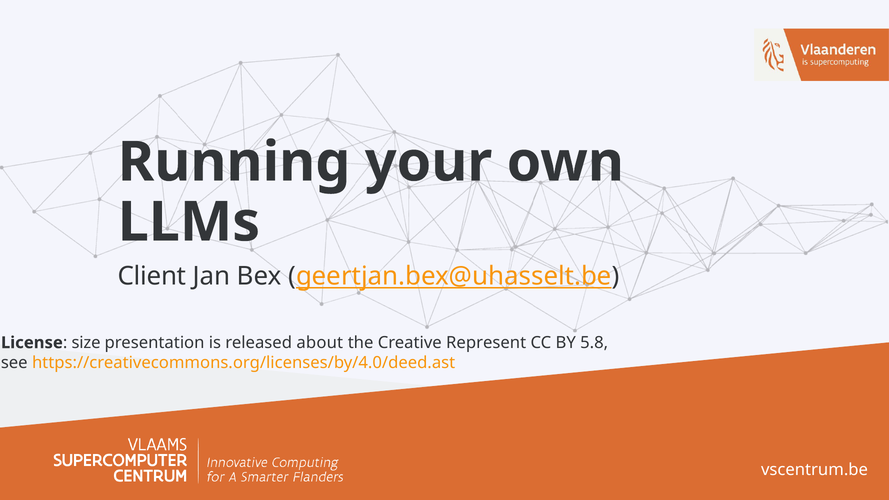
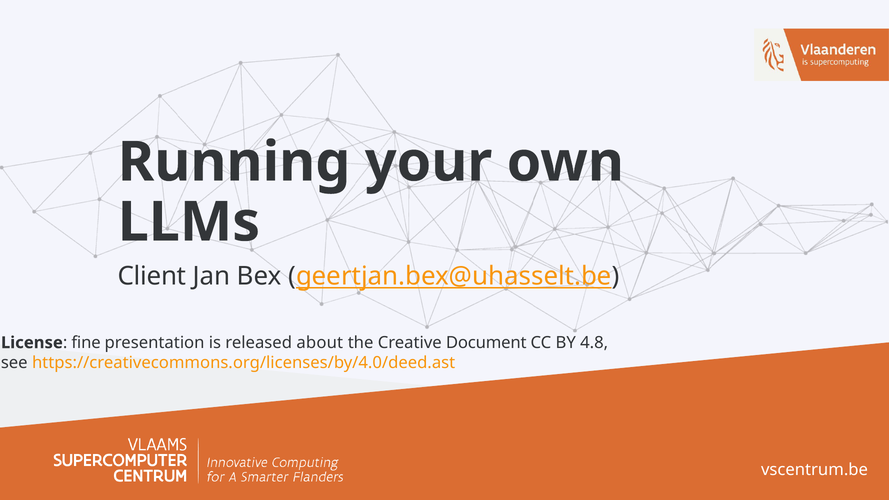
size: size -> fine (86, 343)
Represent: Represent -> Document (486, 343)
5.8: 5.8 -> 4.8 (594, 343)
